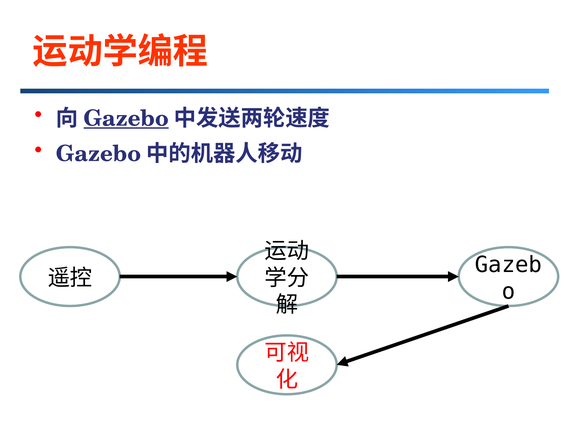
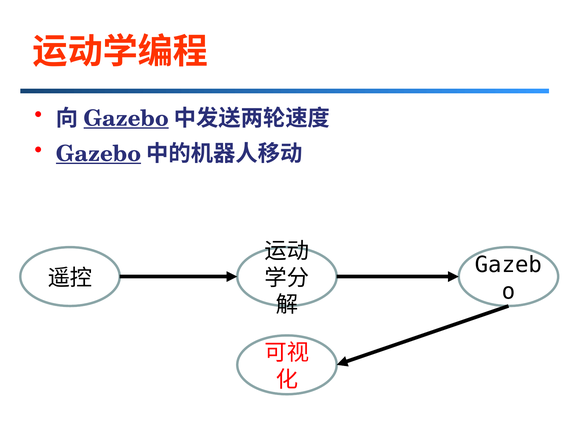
Gazebo underline: none -> present (98, 154)
